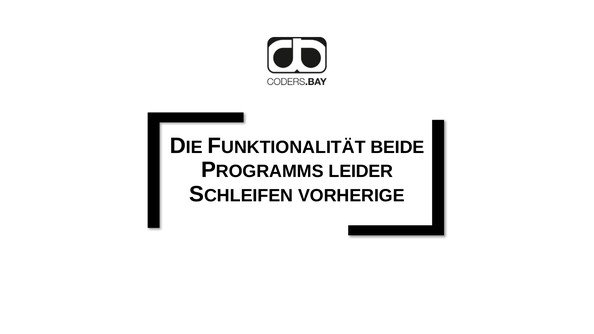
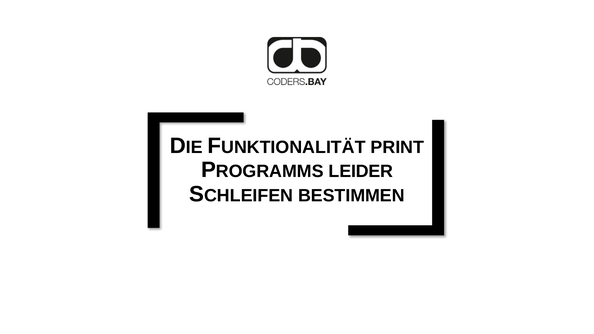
BEIDE: BEIDE -> PRINT (397, 147)
VORHERIGE: VORHERIGE -> BESTIMMEN (351, 196)
